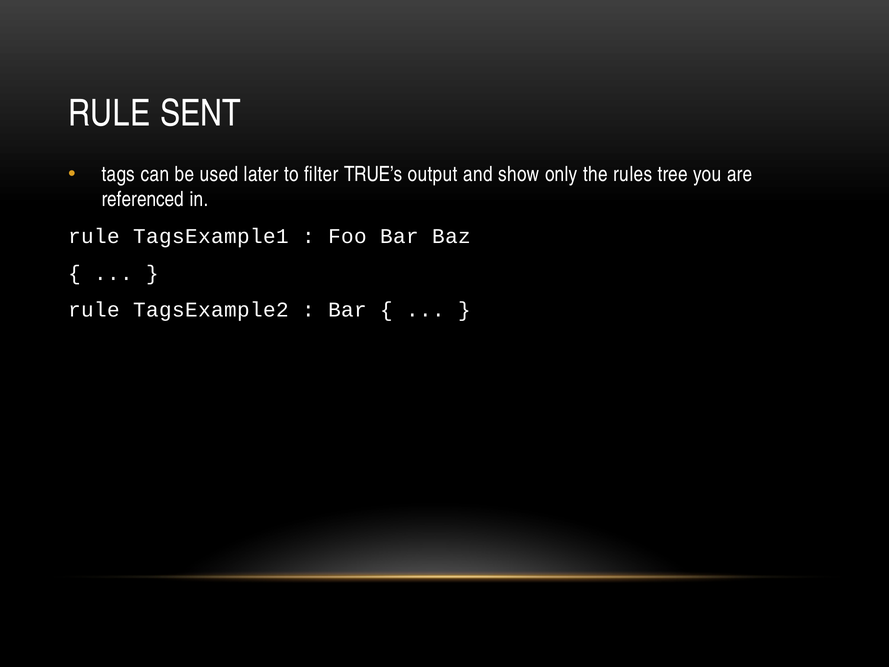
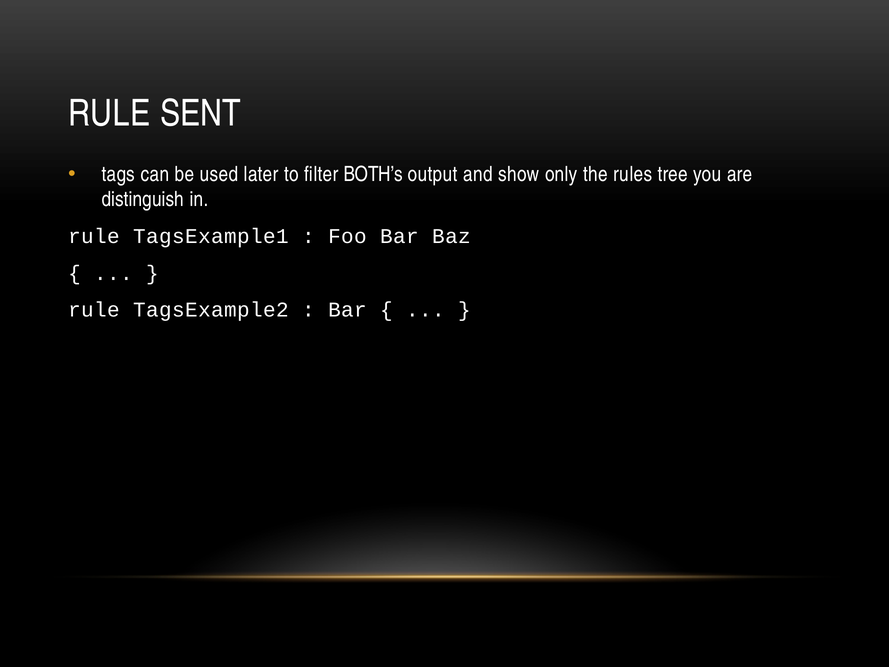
TRUE’s: TRUE’s -> BOTH’s (373, 174)
referenced: referenced -> distinguish (143, 199)
